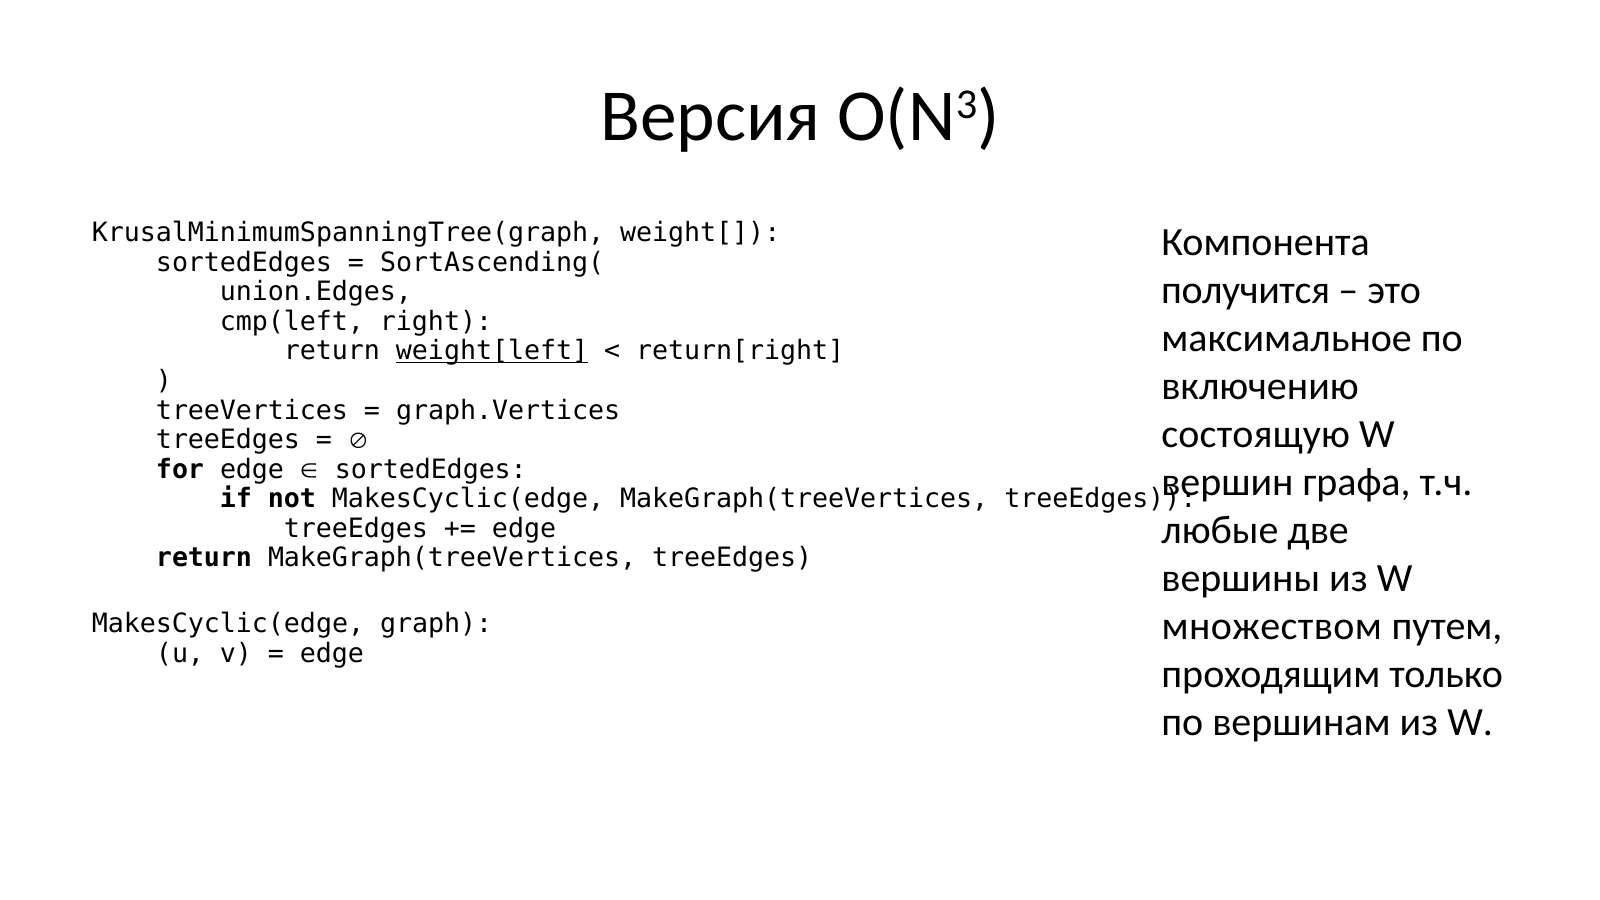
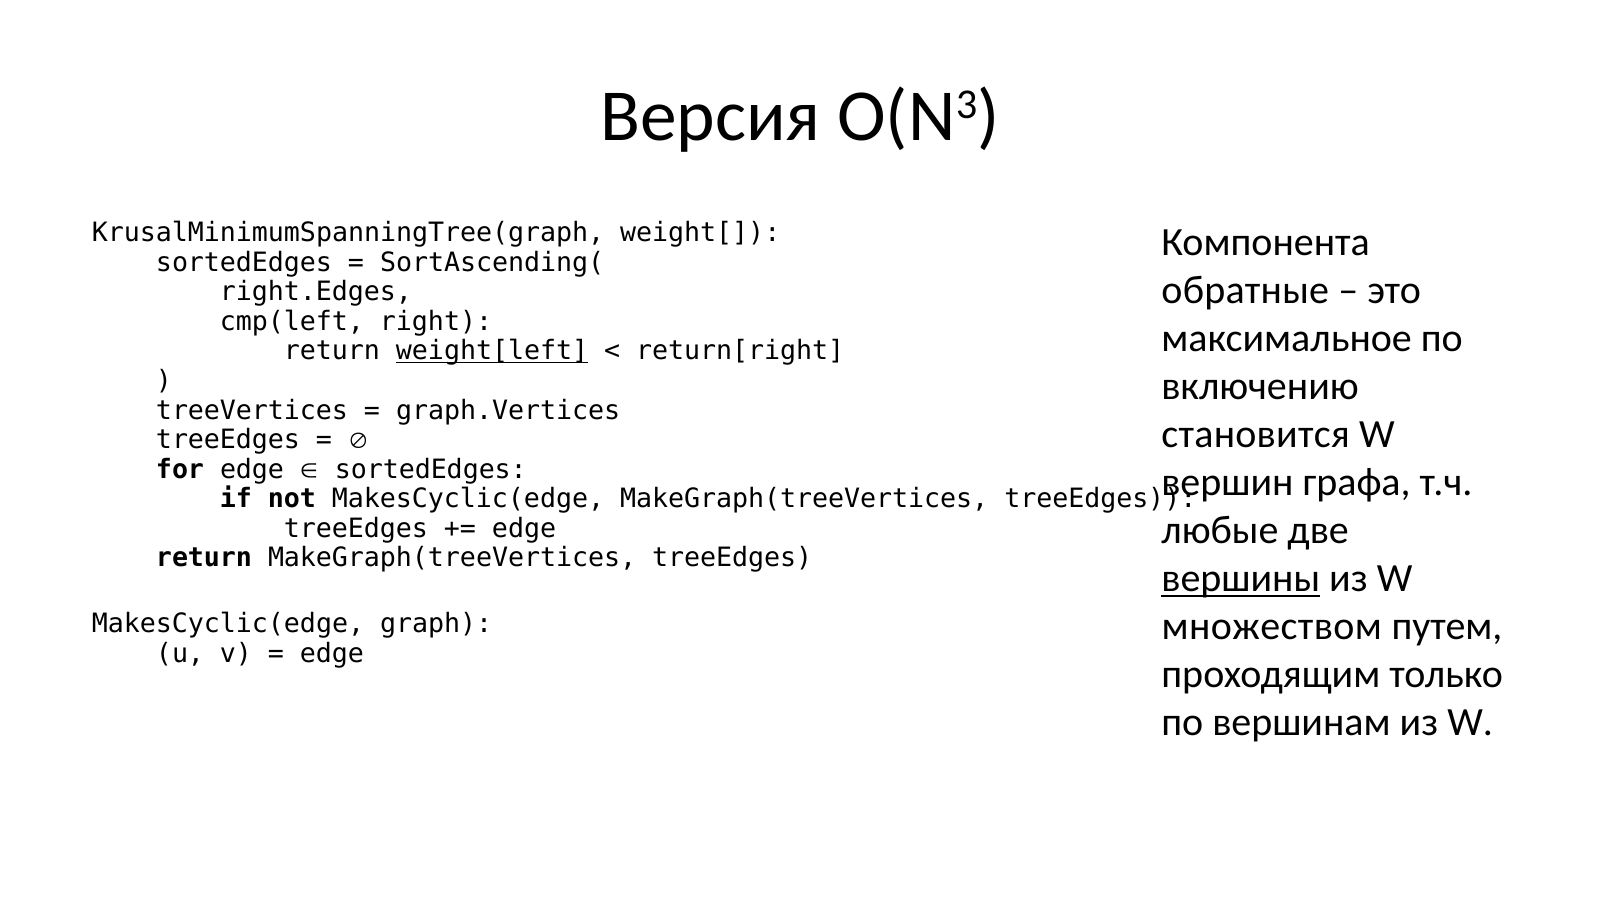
получится: получится -> обратные (1245, 291)
union.Edges: union.Edges -> right.Edges (316, 292)
состоящую: состоящую -> становится (1256, 435)
вершины underline: none -> present (1241, 579)
